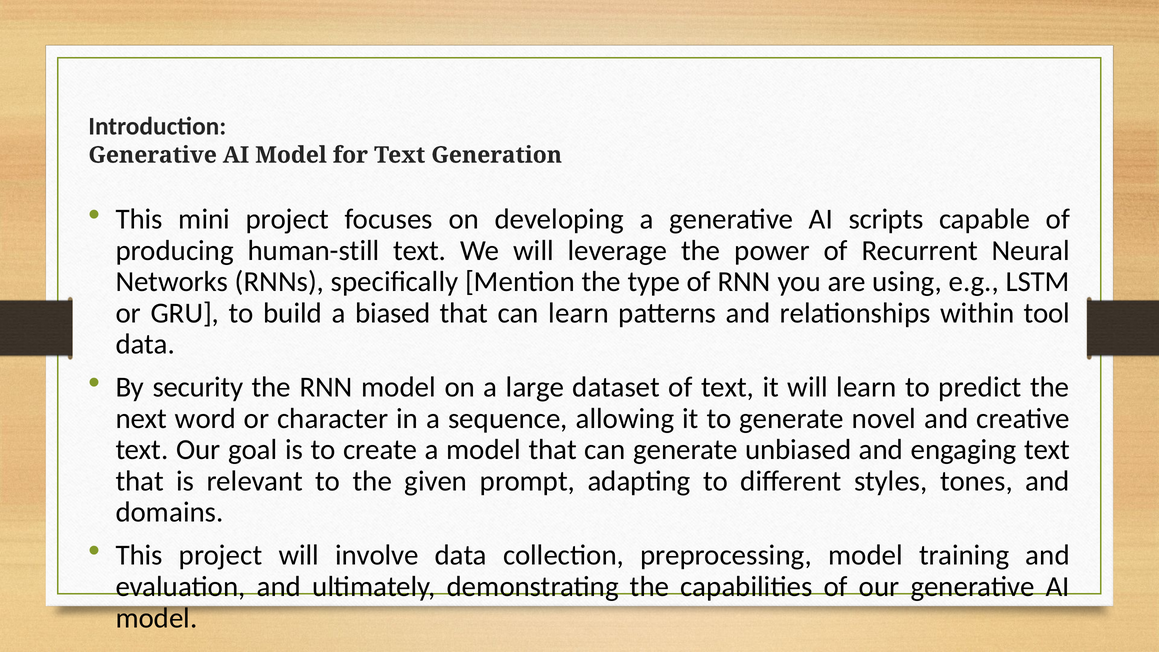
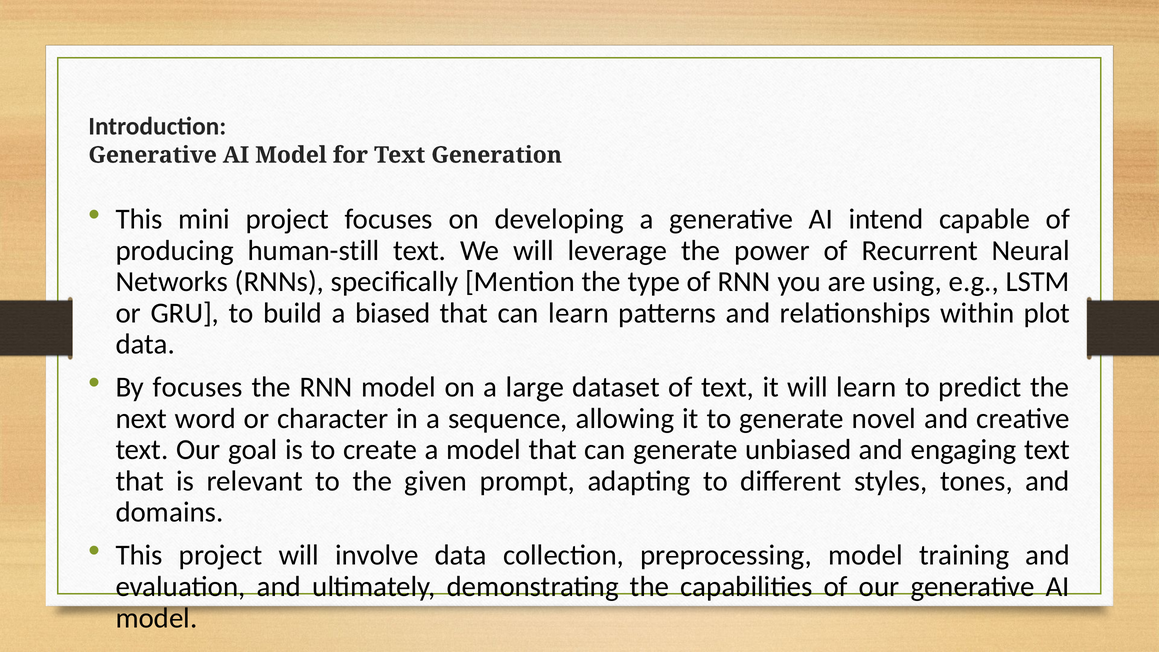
scripts: scripts -> intend (886, 219)
tool: tool -> plot (1047, 313)
By security: security -> focuses (198, 387)
